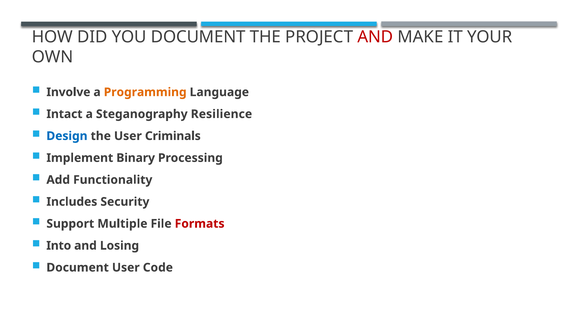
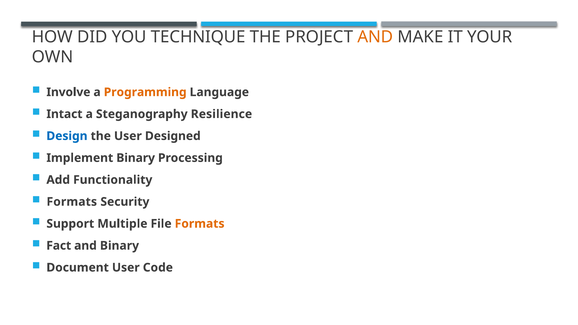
YOU DOCUMENT: DOCUMENT -> TECHNIQUE (198, 37)
AND colour: red -> orange (375, 37)
Criminals: Criminals -> Designed (173, 136)
Includes: Includes -> Formats (72, 202)
Formats colour: red -> orange (200, 224)
Into: Into -> Fact (59, 246)
and Losing: Losing -> Binary (119, 246)
